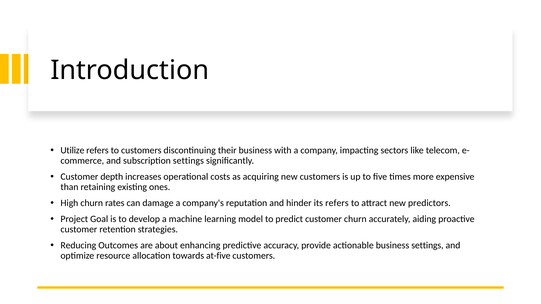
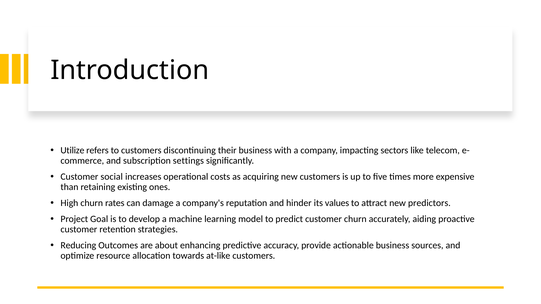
depth: depth -> social (112, 177)
its refers: refers -> values (337, 203)
business settings: settings -> sources (427, 246)
at-five: at-five -> at-like (218, 256)
